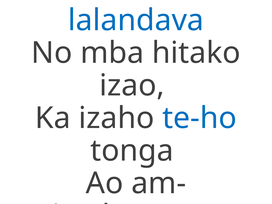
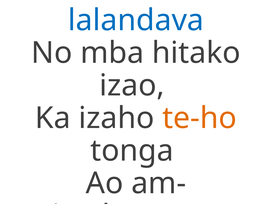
te-ho colour: blue -> orange (200, 118)
